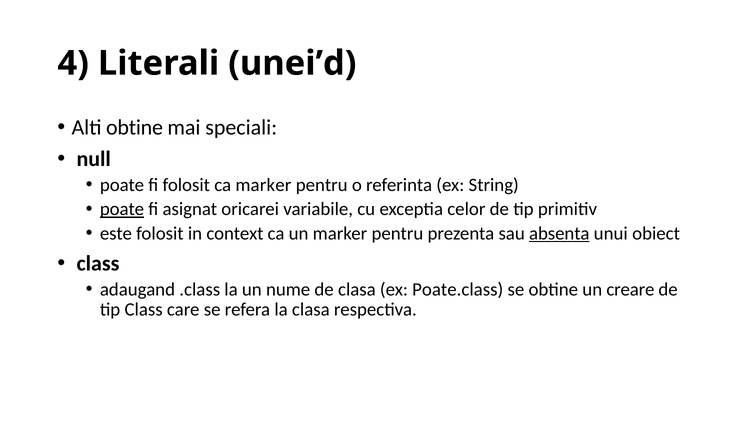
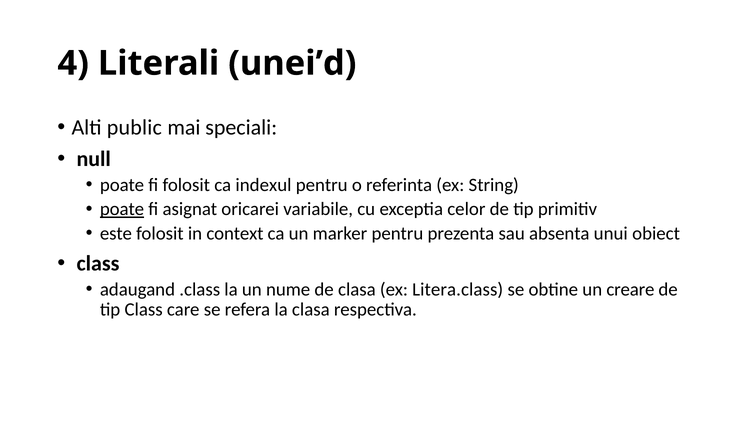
Alti obtine: obtine -> public (134, 127)
ca marker: marker -> indexul (263, 185)
absenta underline: present -> none (559, 234)
Poate.class: Poate.class -> Litera.class (458, 289)
